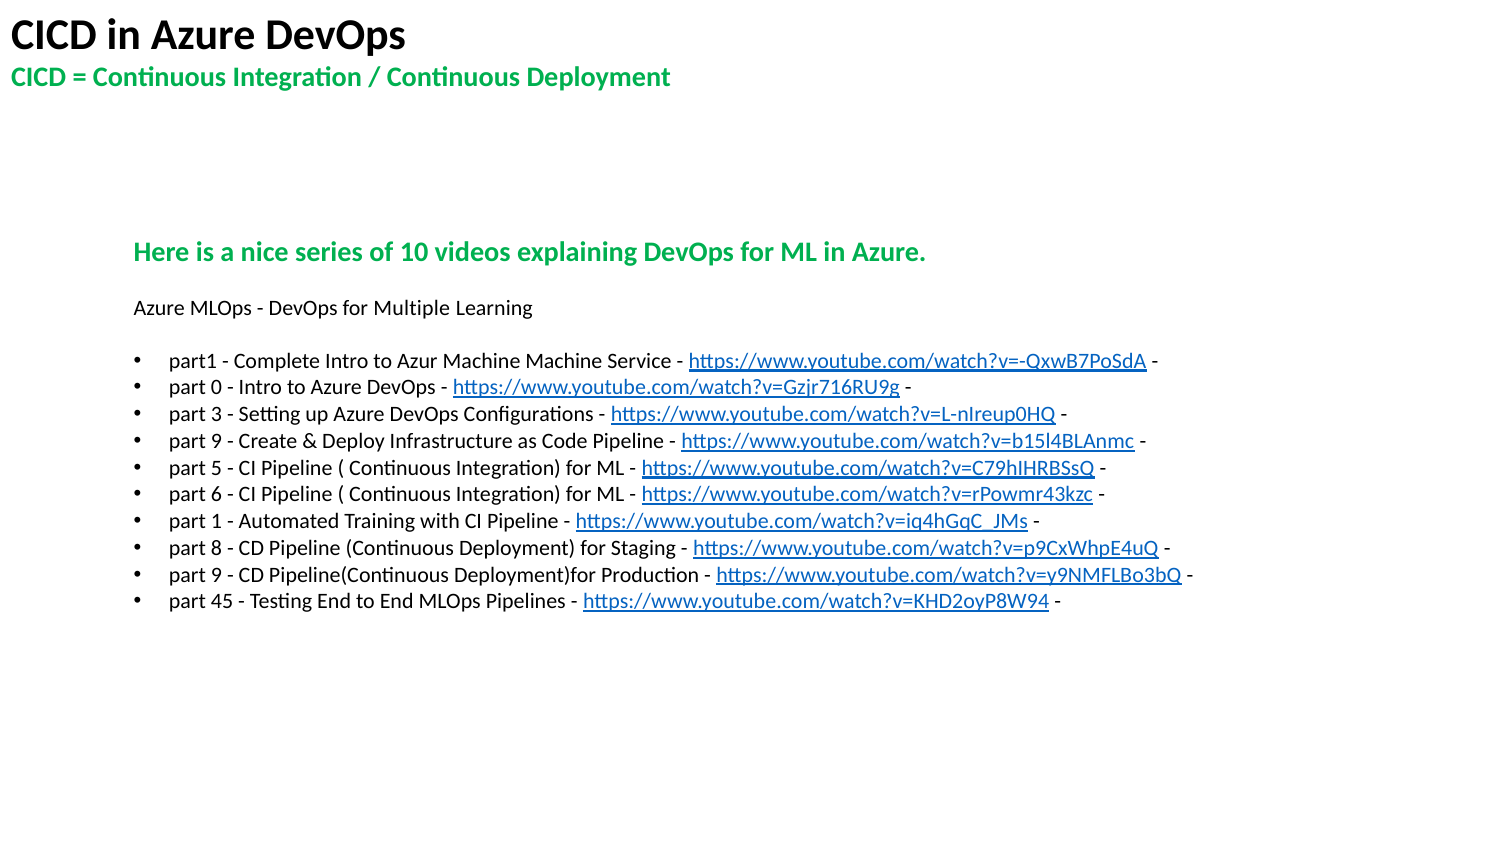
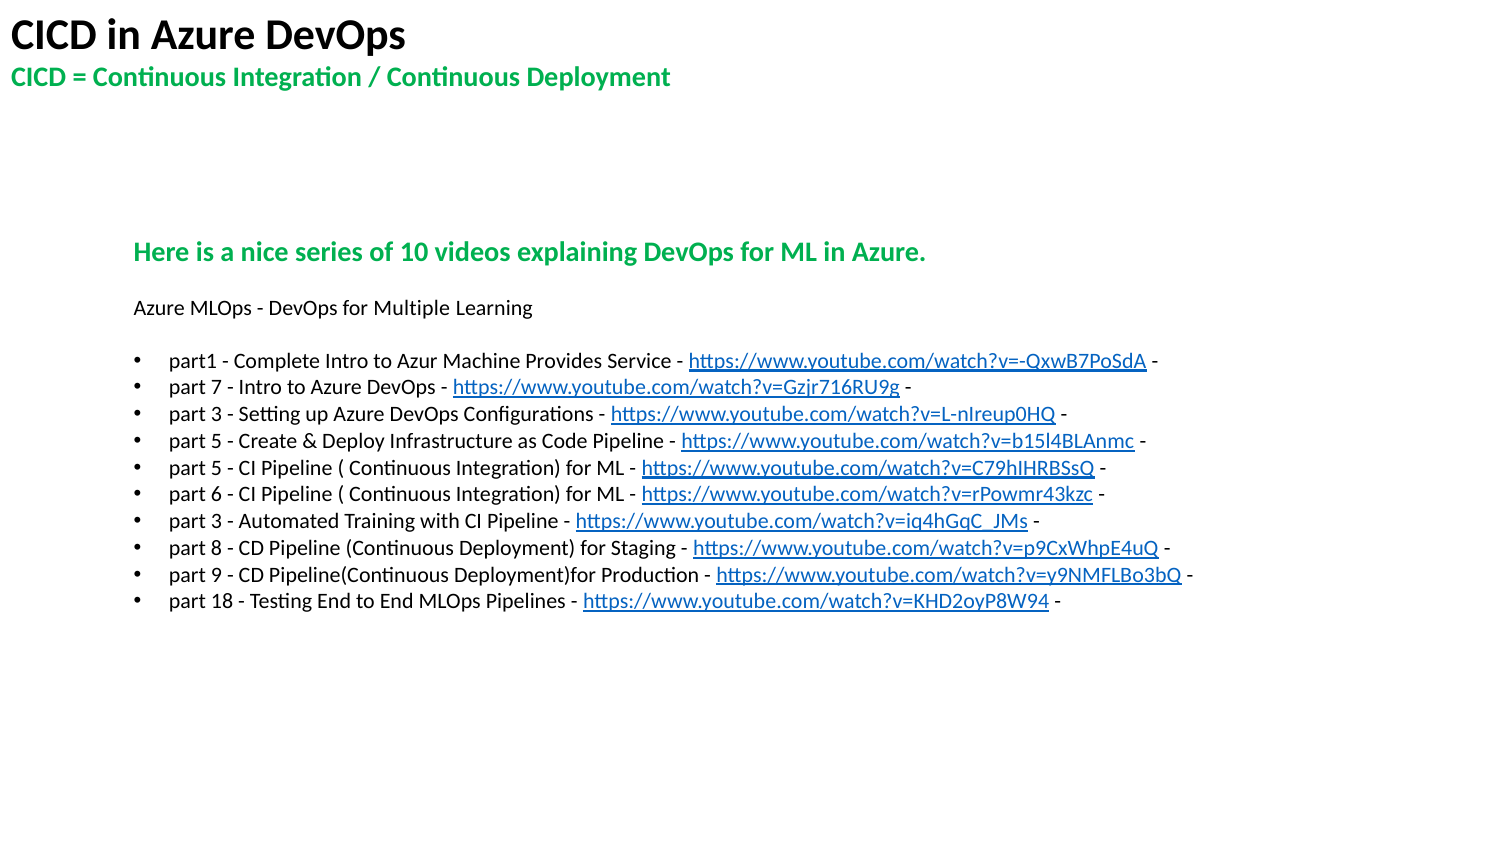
Machine Machine: Machine -> Provides (564, 361)
0: 0 -> 7 (216, 388)
9: 9 -> 5 (216, 441)
1: 1 -> 3 (216, 521)
45: 45 -> 18 (222, 602)
